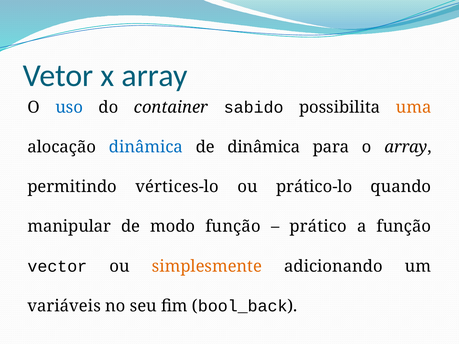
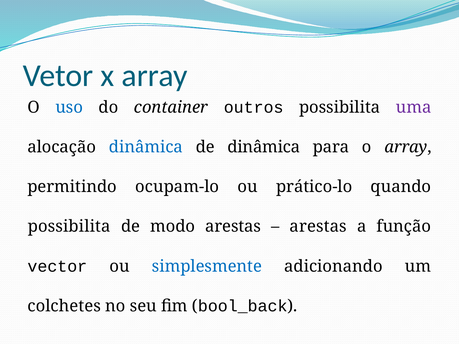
sabido: sabido -> outros (254, 107)
uma colour: orange -> purple (414, 107)
vértices-lo: vértices-lo -> ocupam-lo (177, 187)
manipular: manipular -> possibilita (69, 227)
modo função: função -> arestas (233, 227)
prático: prático -> arestas (318, 227)
simplesmente colour: orange -> blue (207, 266)
variáveis: variáveis -> colchetes (64, 306)
